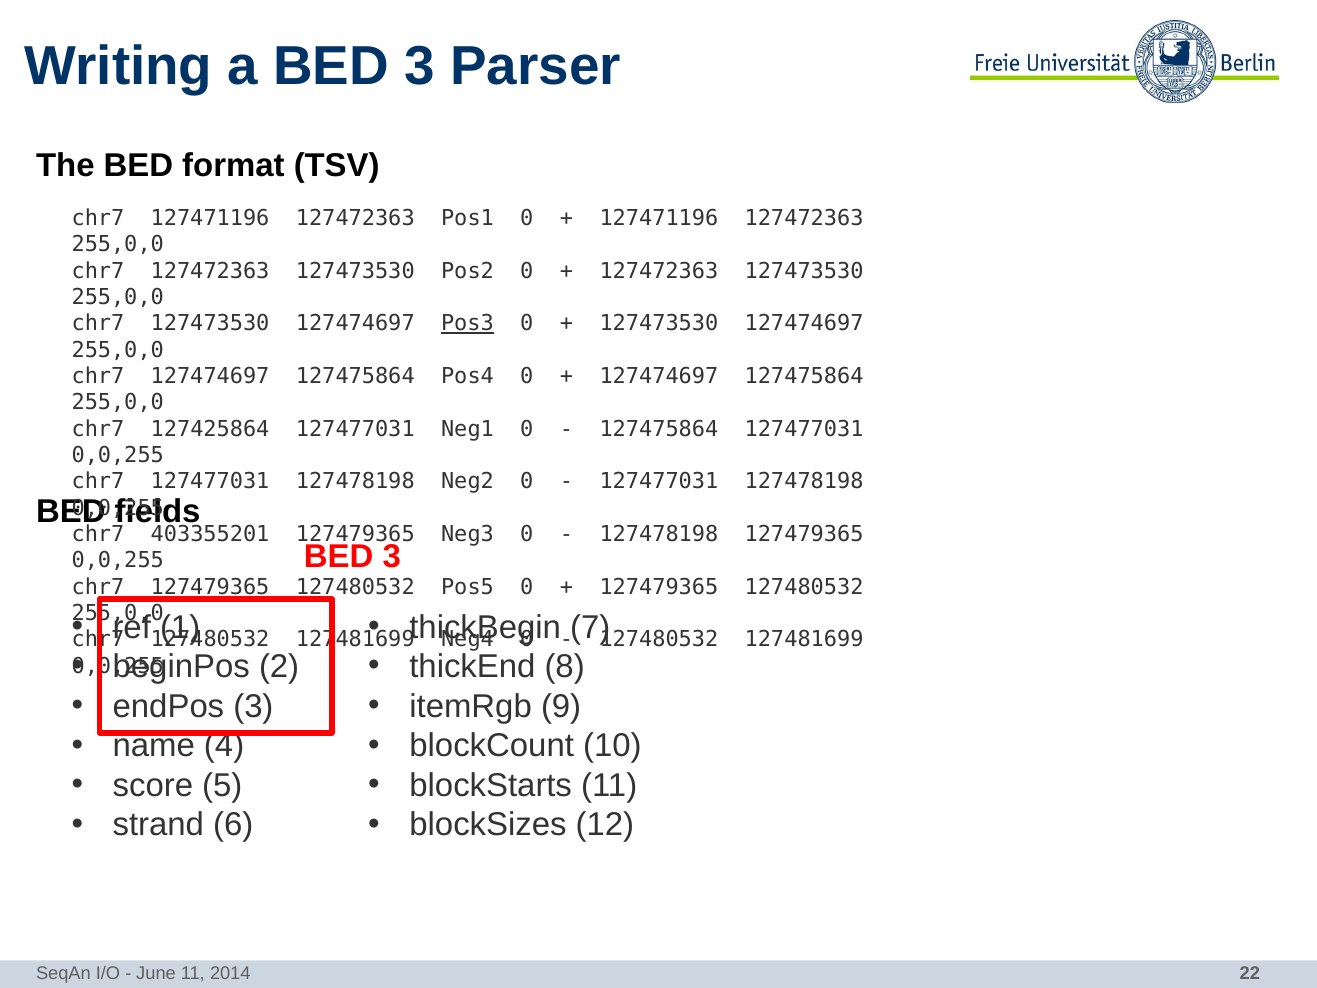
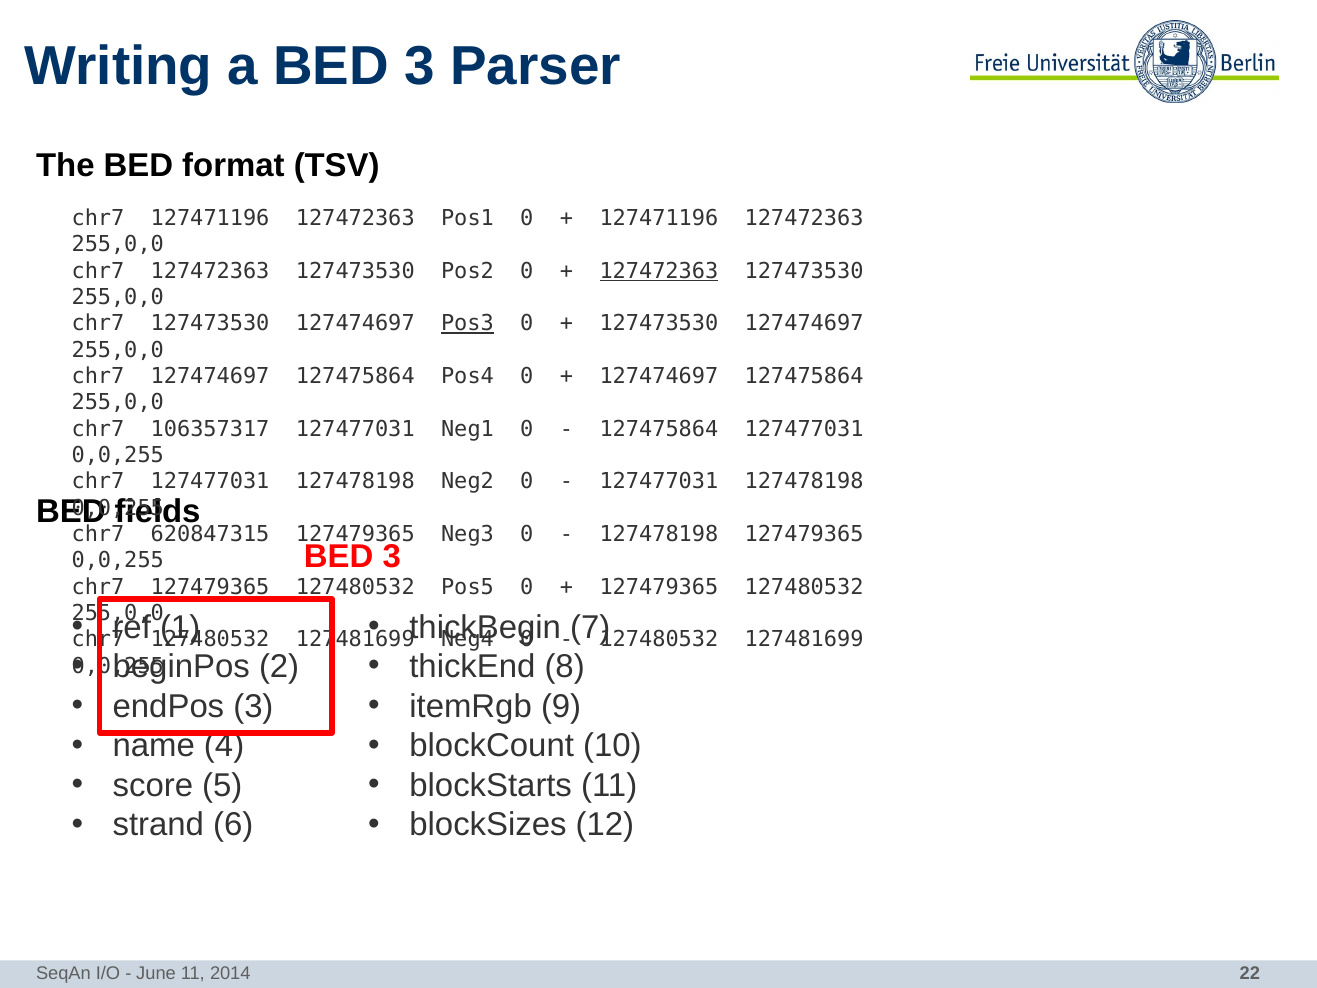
127472363 underline: none -> present (659, 271)
127425864: 127425864 -> 106357317 (210, 429)
403355201: 403355201 -> 620847315 (210, 534)
